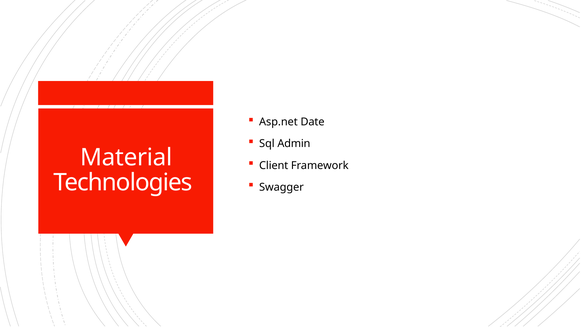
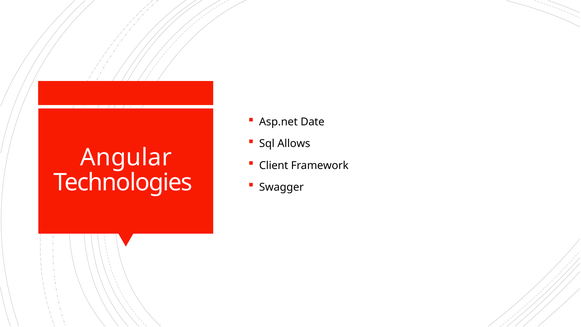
Admin: Admin -> Allows (294, 144)
Material: Material -> Angular (126, 158)
